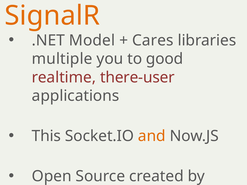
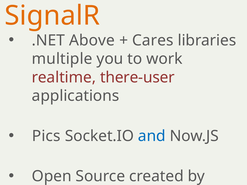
Model: Model -> Above (92, 40)
good: good -> work (164, 59)
This: This -> Pics (46, 136)
and colour: orange -> blue (152, 136)
